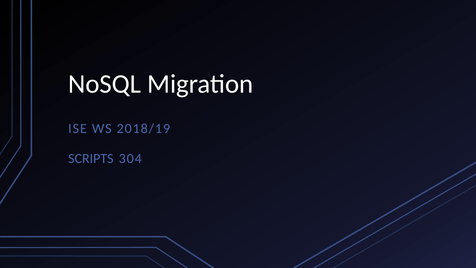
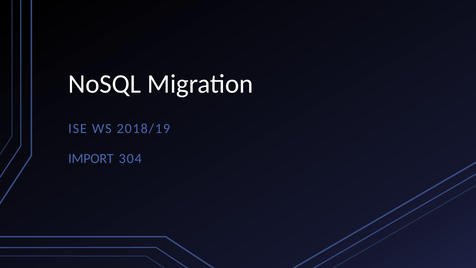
SCRIPTS: SCRIPTS -> IMPORT (91, 159)
